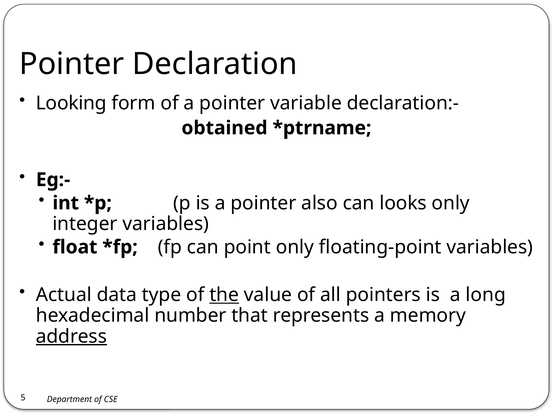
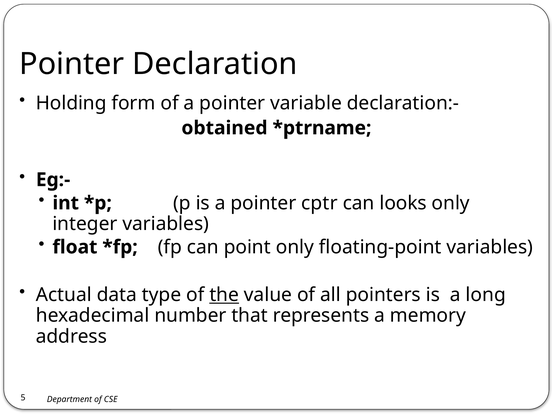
Looking: Looking -> Holding (71, 103)
also: also -> cptr (319, 203)
address underline: present -> none (71, 336)
